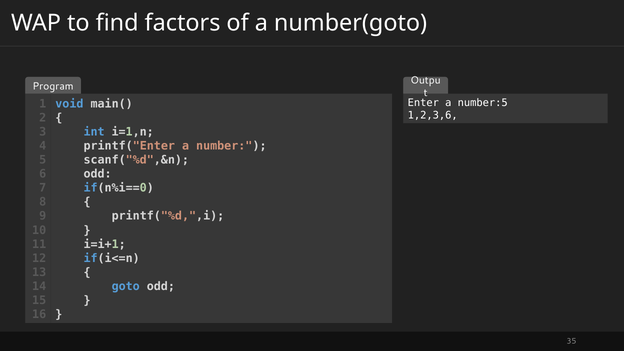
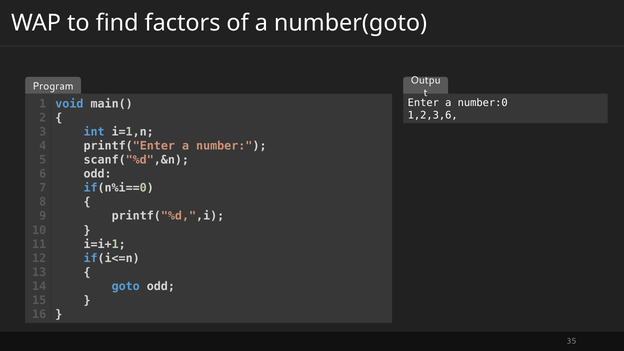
number:5: number:5 -> number:0 (483, 103)
